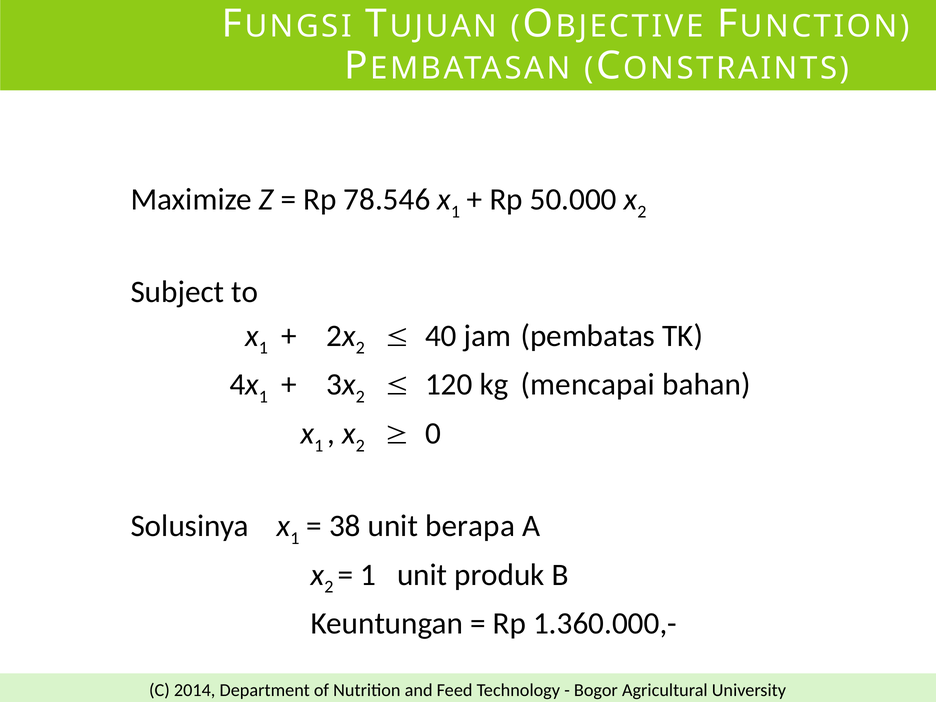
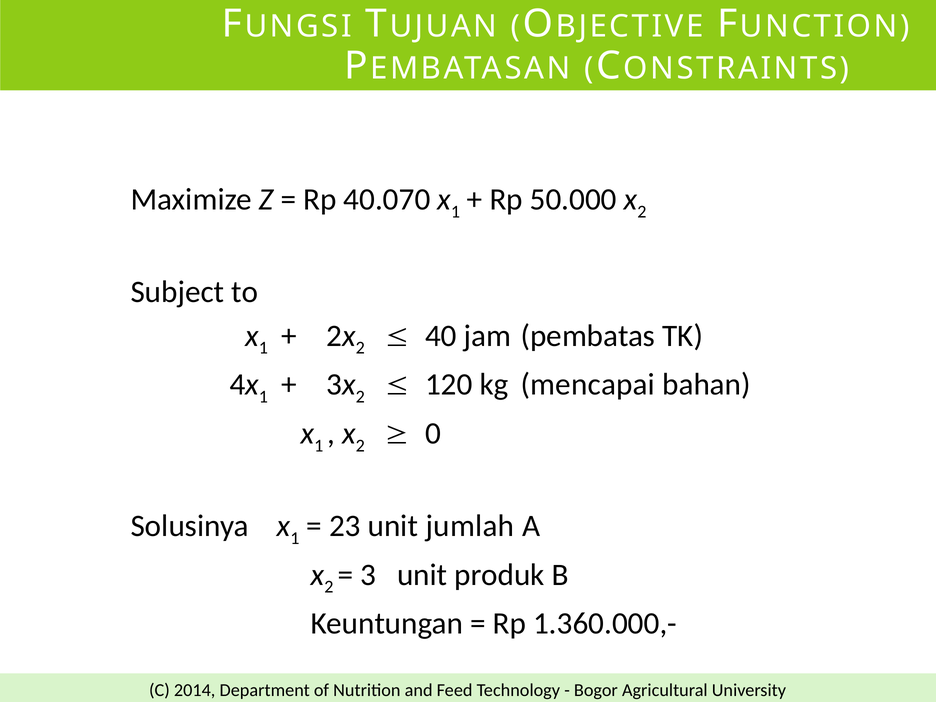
78.546: 78.546 -> 40.070 (387, 200)
38: 38 -> 23 (345, 526)
berapa: berapa -> jumlah (470, 526)
1: 1 -> 3 (368, 575)
